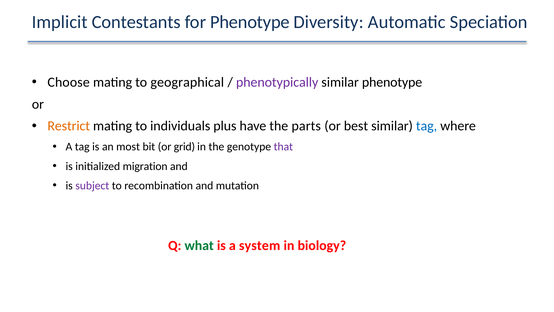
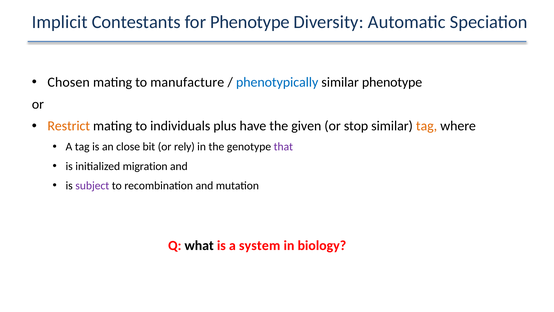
Choose: Choose -> Chosen (69, 82)
geographical: geographical -> manufacture (187, 82)
phenotypically colour: purple -> blue (277, 82)
parts: parts -> given (306, 126)
best: best -> stop (356, 126)
tag colour: blue -> orange (427, 126)
most: most -> close (128, 147)
grid: grid -> rely (184, 147)
what colour: green -> black (199, 245)
